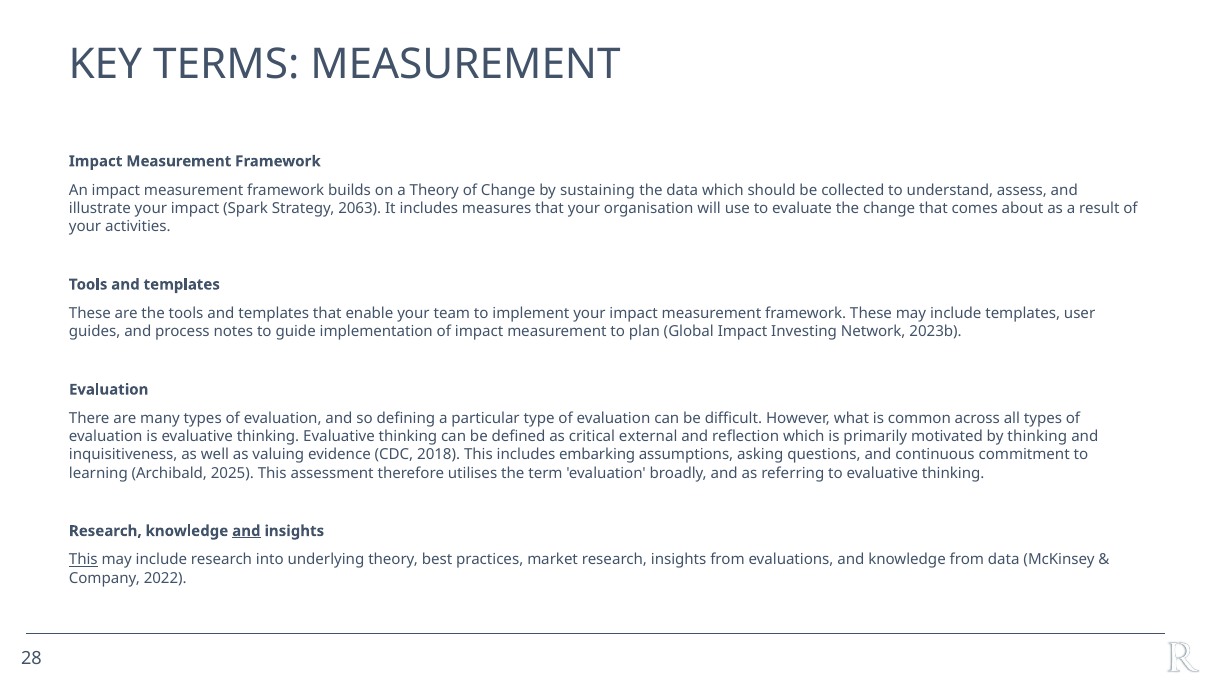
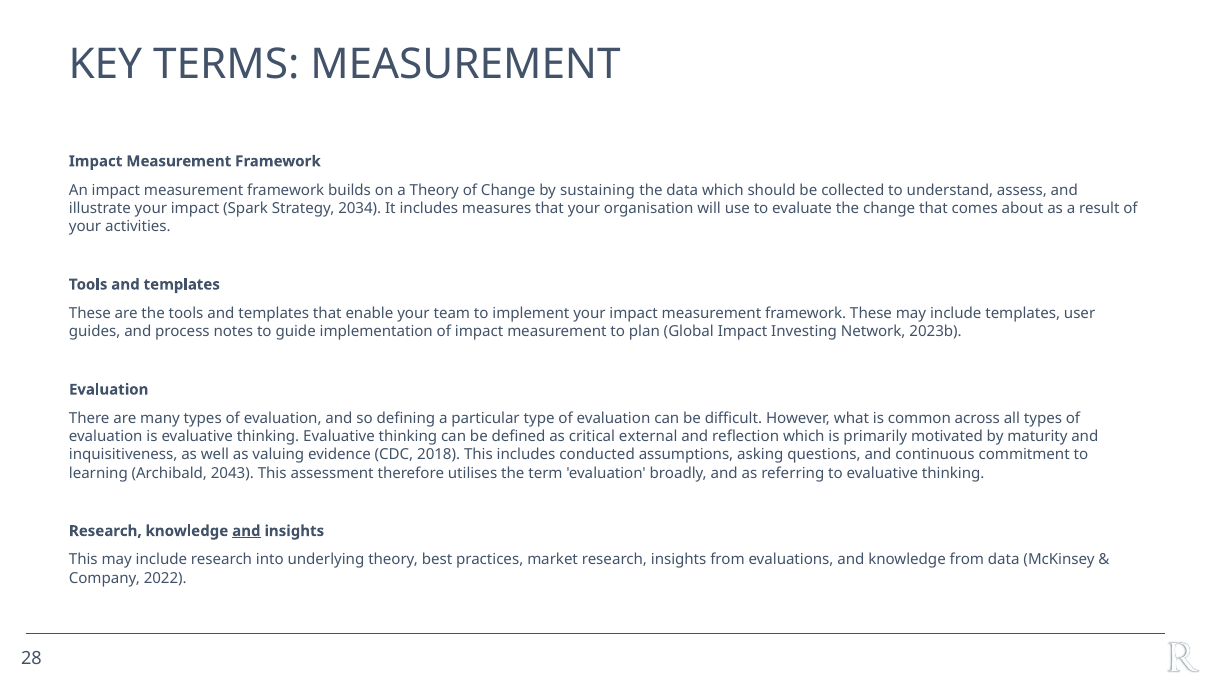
2063: 2063 -> 2034 (360, 208)
by thinking: thinking -> maturity (1037, 436)
embarking: embarking -> conducted (597, 455)
2025: 2025 -> 2043 (232, 473)
This underline: present -> none (83, 560)
